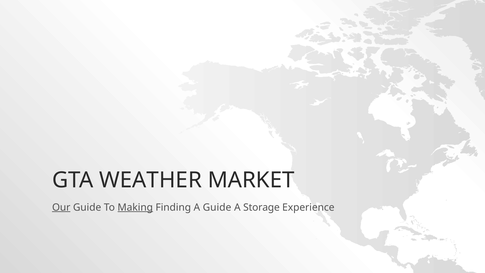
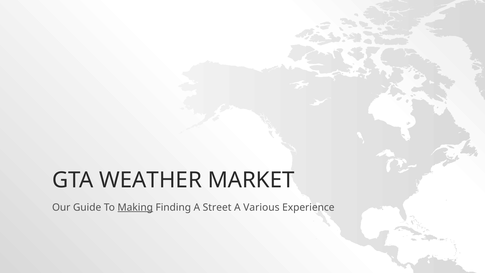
Our underline: present -> none (61, 207)
A Guide: Guide -> Street (217, 207)
Storage: Storage -> Various (261, 207)
